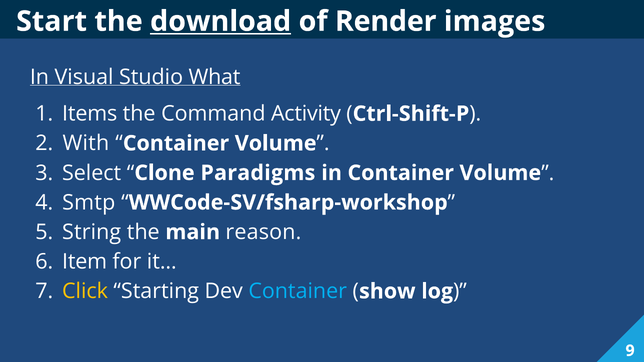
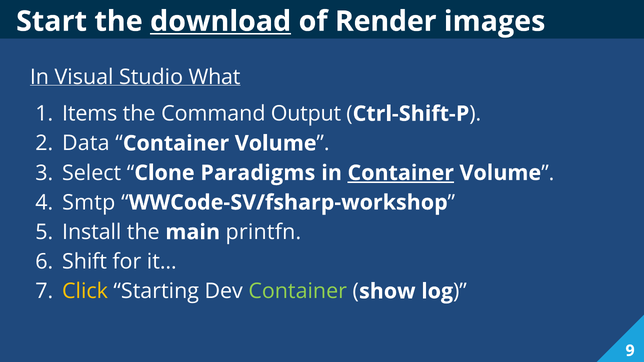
Activity: Activity -> Output (306, 114)
With: With -> Data (86, 143)
Container underline: none -> present (401, 173)
String: String -> Install (92, 232)
reason: reason -> printfn (263, 232)
Item: Item -> Shift (85, 262)
Container colour: light blue -> light green (298, 292)
